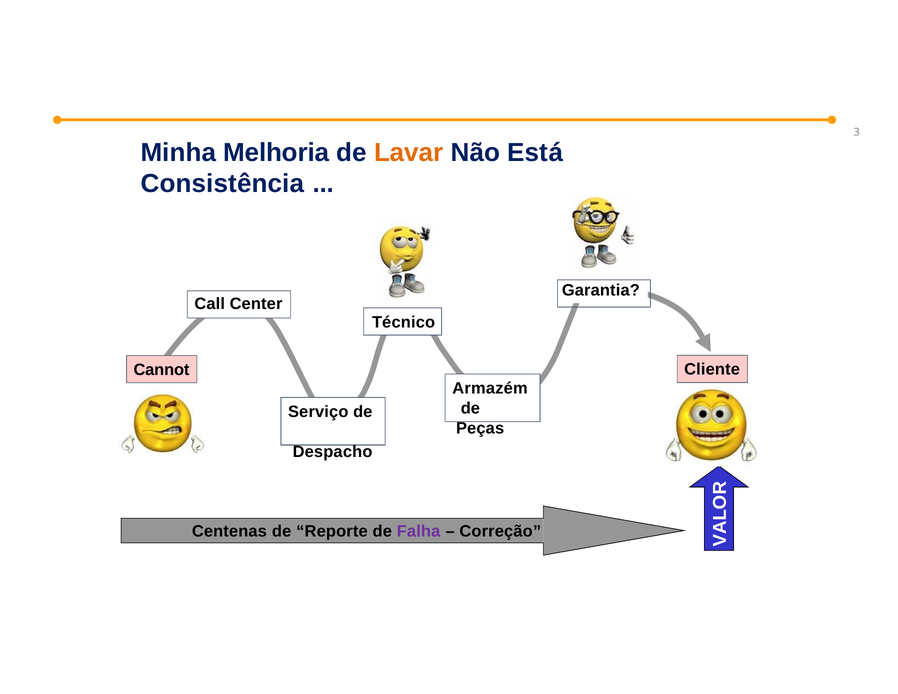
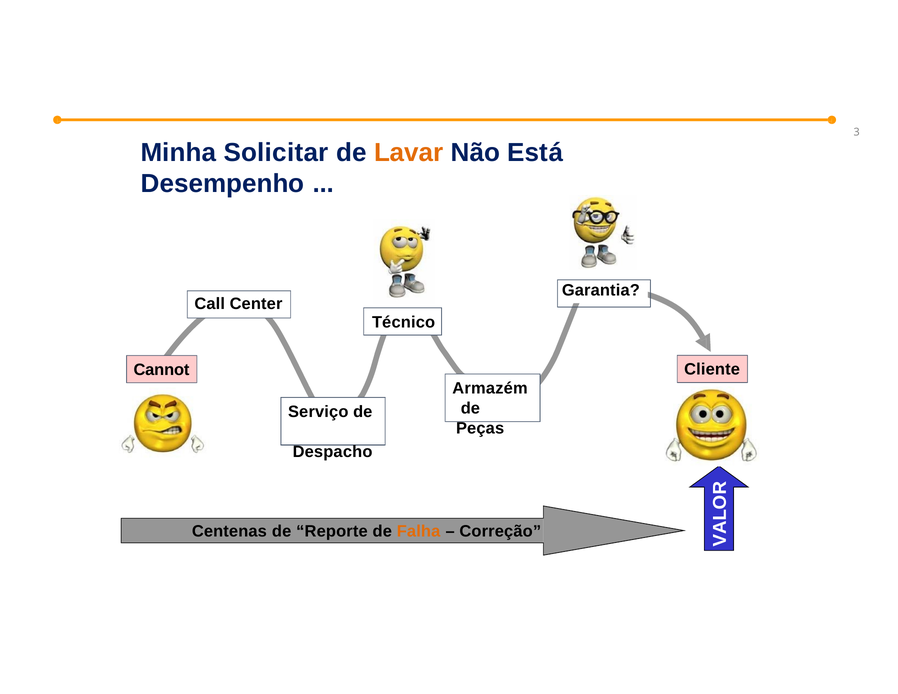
Melhoria: Melhoria -> Solicitar (276, 152)
Consistência: Consistência -> Desempenho (223, 184)
Falha colour: purple -> orange (419, 531)
